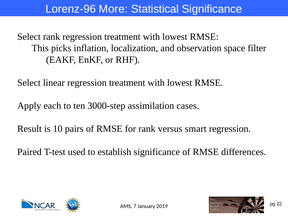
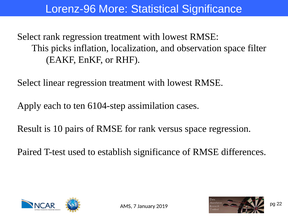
3000-step: 3000-step -> 6104-step (106, 106)
versus smart: smart -> space (196, 129)
